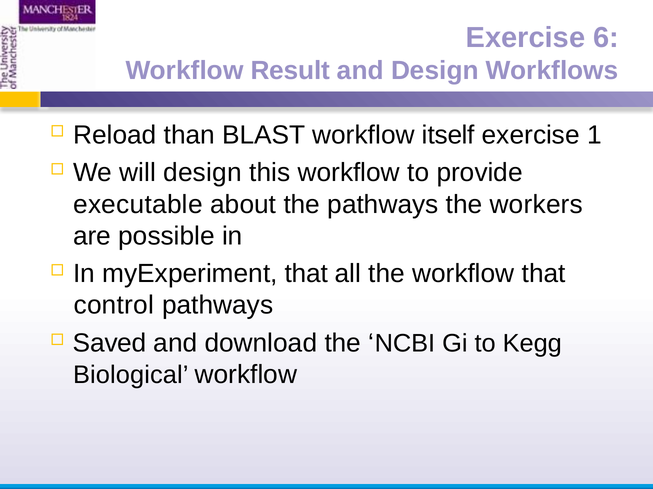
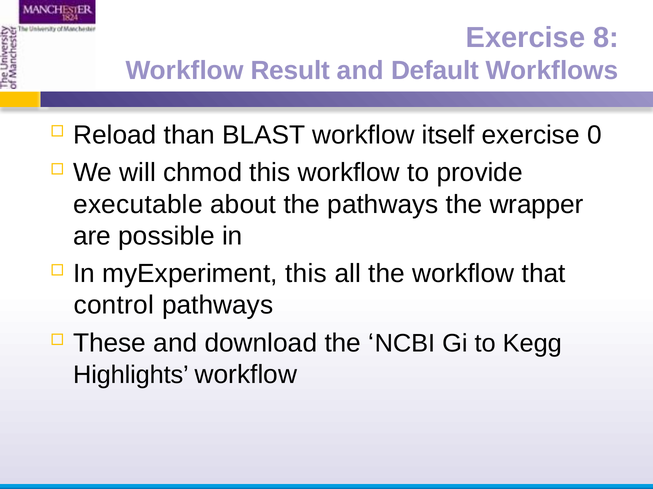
6: 6 -> 8 (606, 38)
and Design: Design -> Default (435, 71)
1: 1 -> 0 (594, 135)
will design: design -> chmod (203, 173)
workers: workers -> wrapper (537, 205)
myExperiment that: that -> this (306, 274)
Saved: Saved -> These (110, 344)
Biological: Biological -> Highlights (131, 375)
